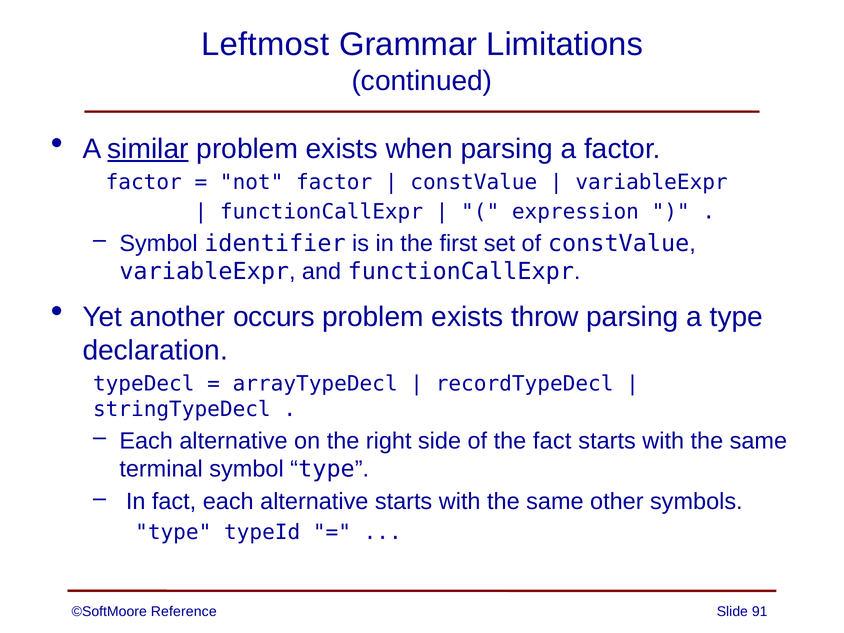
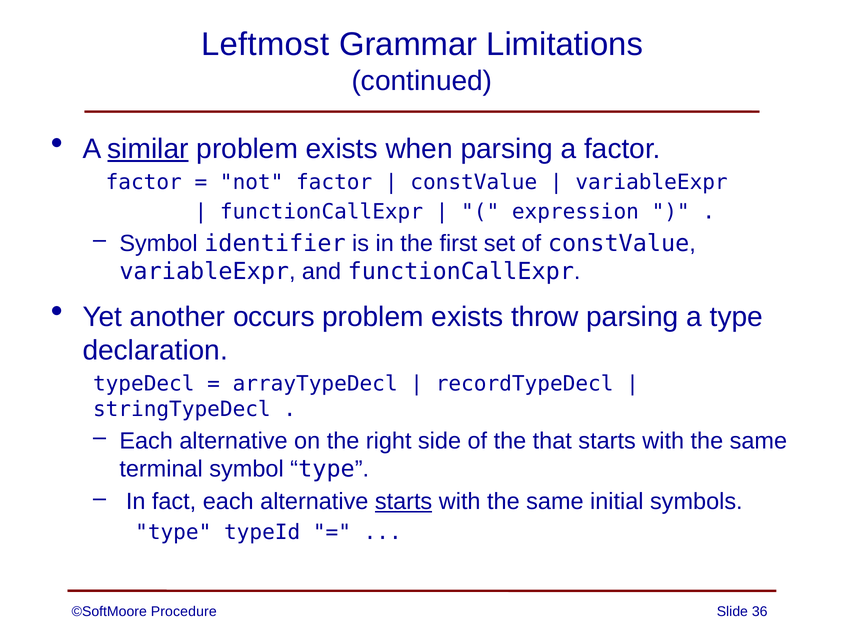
the fact: fact -> that (552, 441)
starts underline: none -> present (404, 502)
other: other -> initial (617, 502)
Reference: Reference -> Procedure (184, 611)
91: 91 -> 36 (760, 611)
